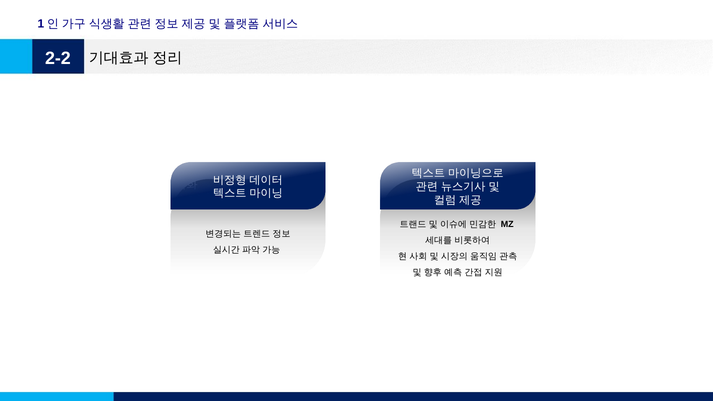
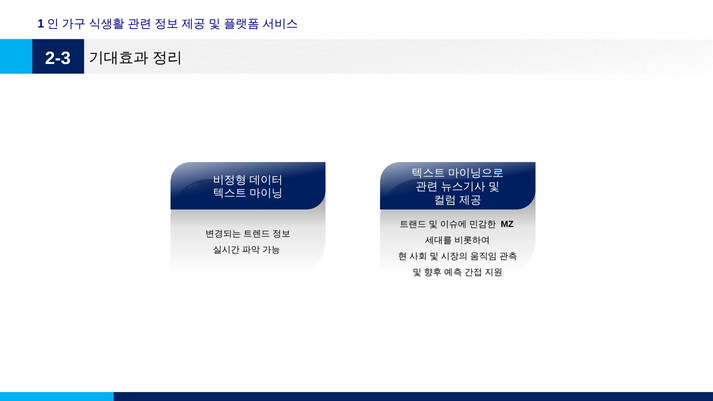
2-2: 2-2 -> 2-3 (58, 58)
